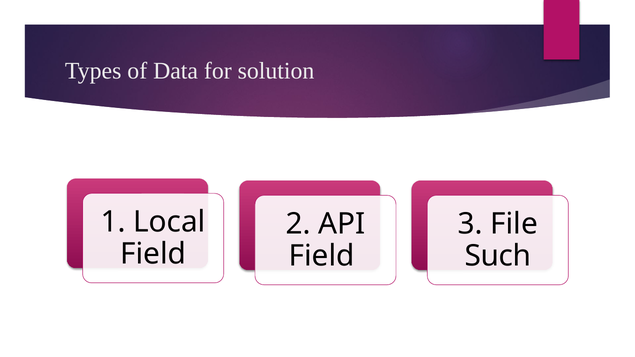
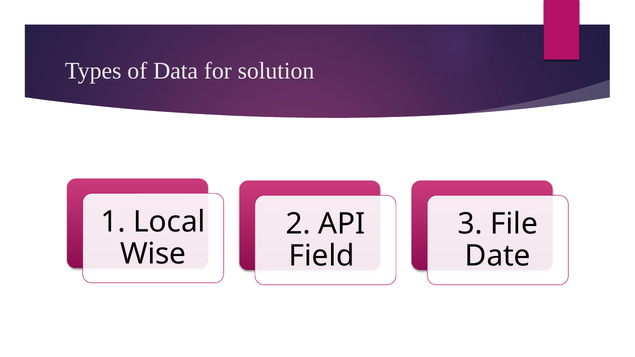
Field: Field -> Wise (153, 254)
Such: Such -> Date (498, 256)
